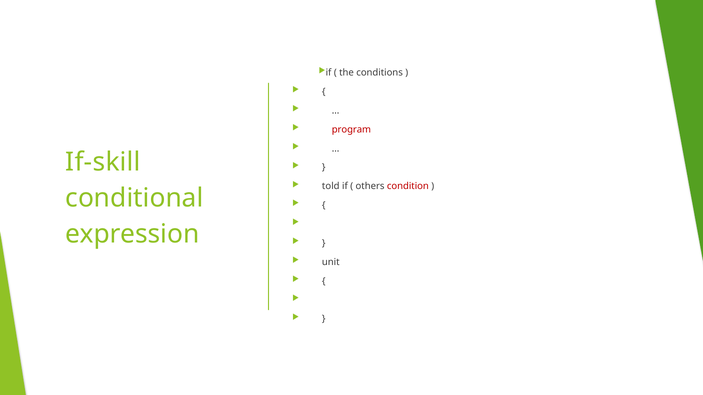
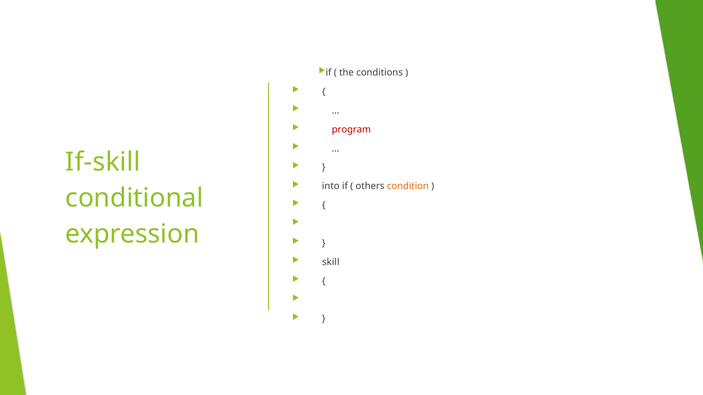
told: told -> into (331, 186)
condition colour: red -> orange (408, 186)
unit: unit -> skill (331, 262)
